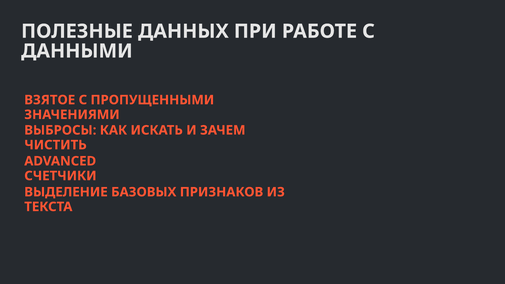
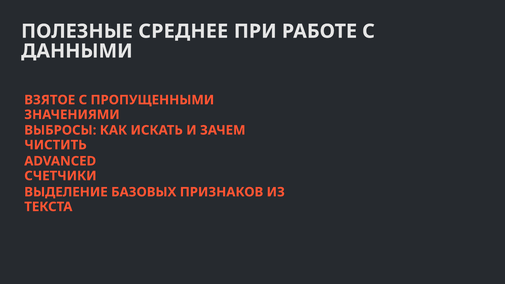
ДАННЫХ: ДАННЫХ -> СРЕДНЕЕ (183, 31)
